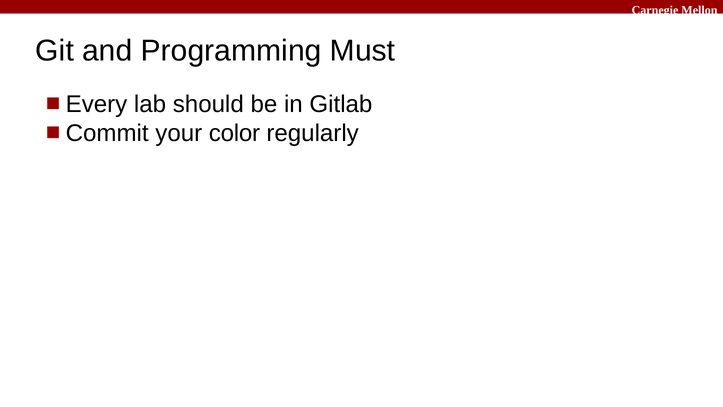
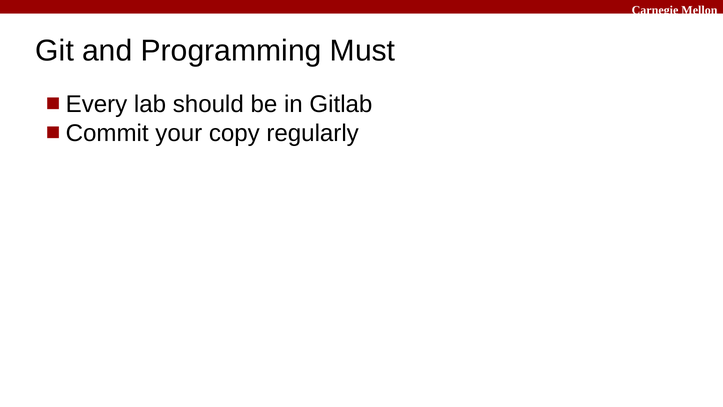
color: color -> copy (234, 133)
